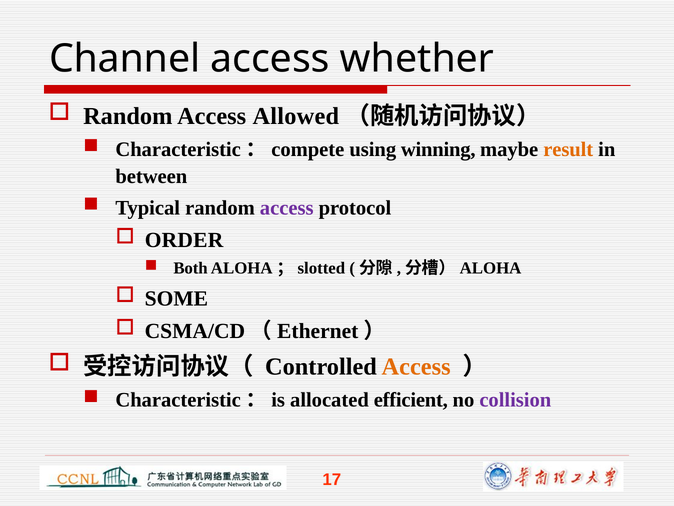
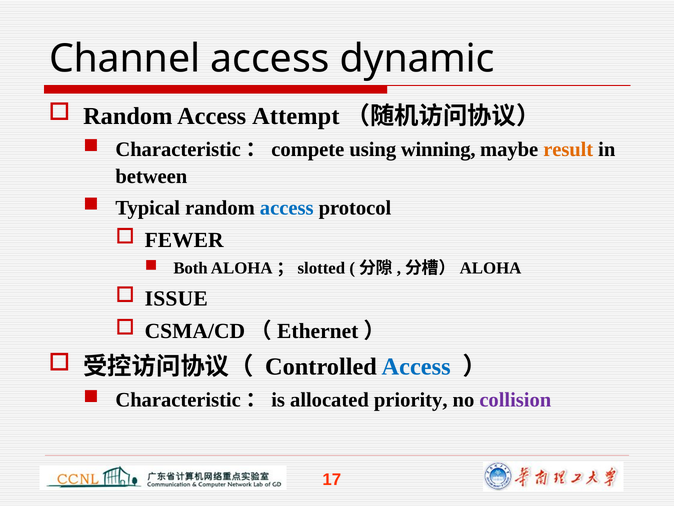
whether: whether -> dynamic (417, 59)
Allowed: Allowed -> Attempt (296, 116)
access colour: purple -> blue (287, 208)
ORDER: ORDER -> FEWER (184, 240)
SOME: SOME -> ISSUE (176, 298)
Access colour: orange -> blue (416, 366)
efficient: efficient -> priority (411, 400)
